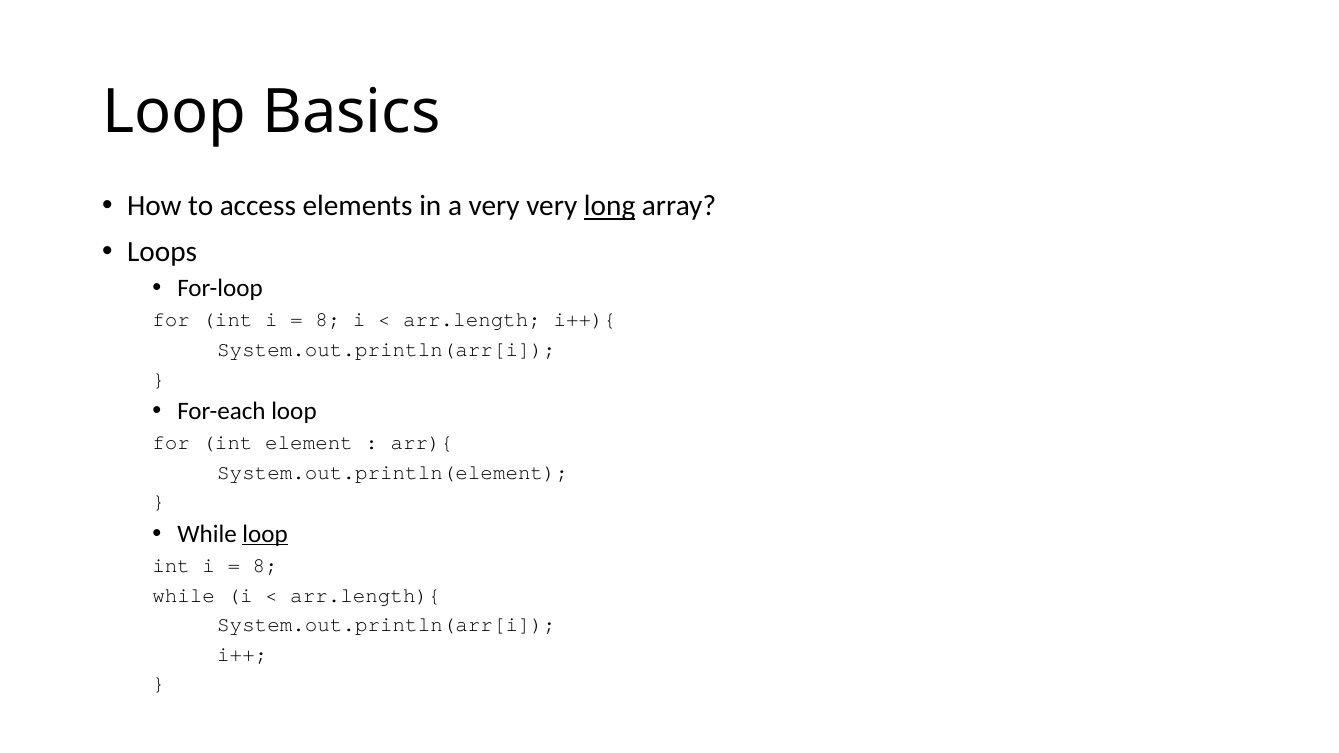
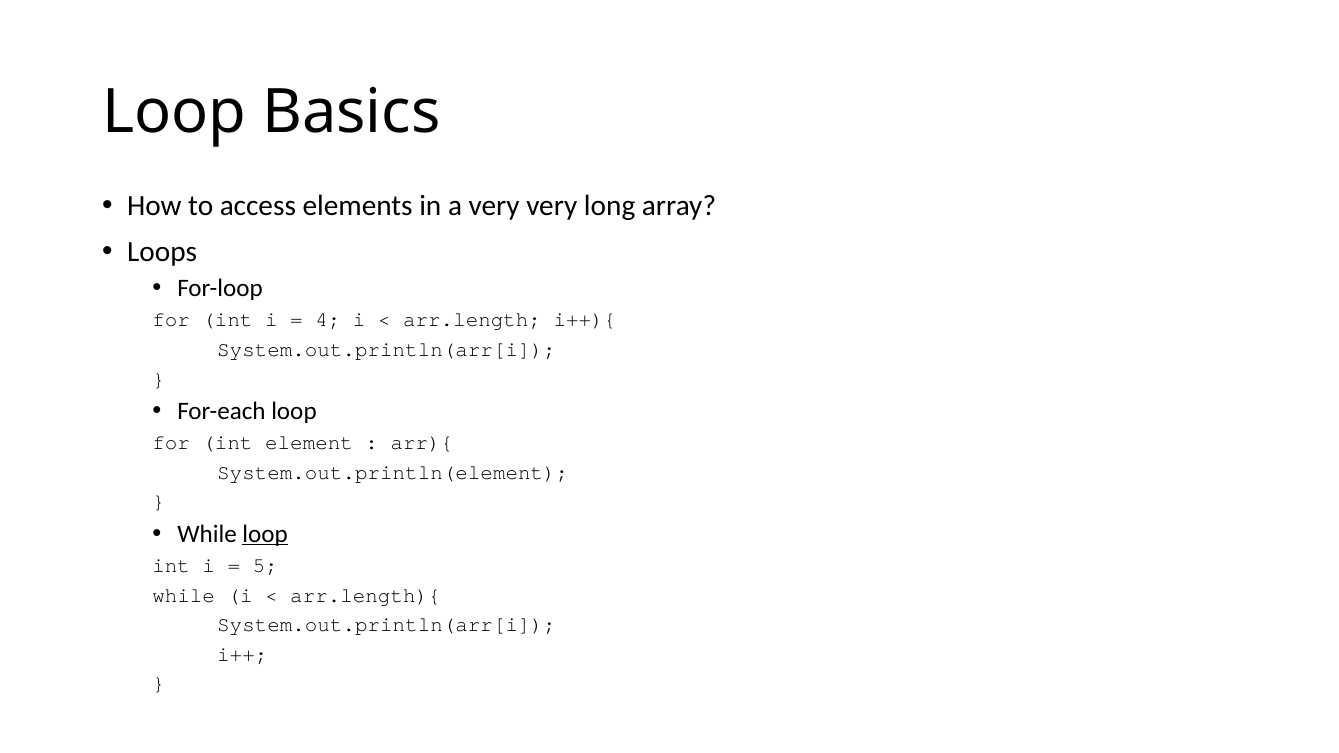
long underline: present -> none (610, 206)
8: 8 -> 4 (328, 320)
8: 8 -> 5 (265, 566)
